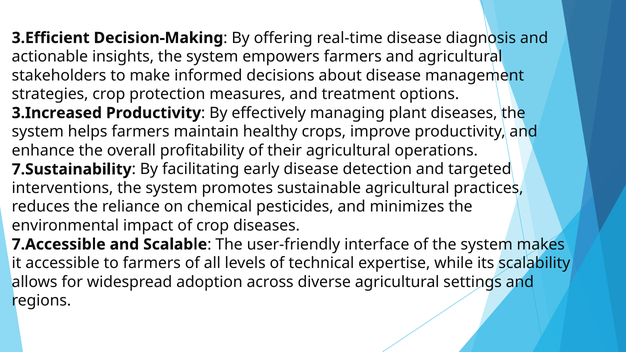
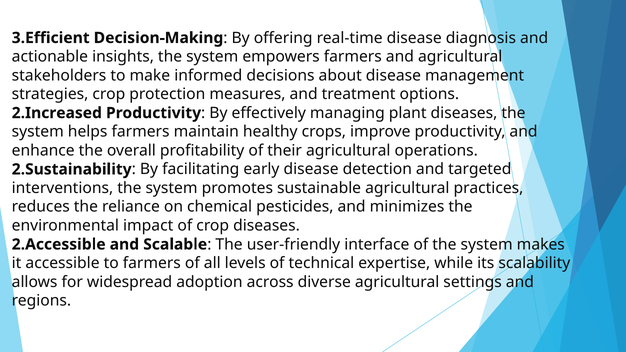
3.Increased: 3.Increased -> 2.Increased (57, 113)
7.Sustainability: 7.Sustainability -> 2.Sustainability (72, 169)
7.Accessible: 7.Accessible -> 2.Accessible (59, 244)
